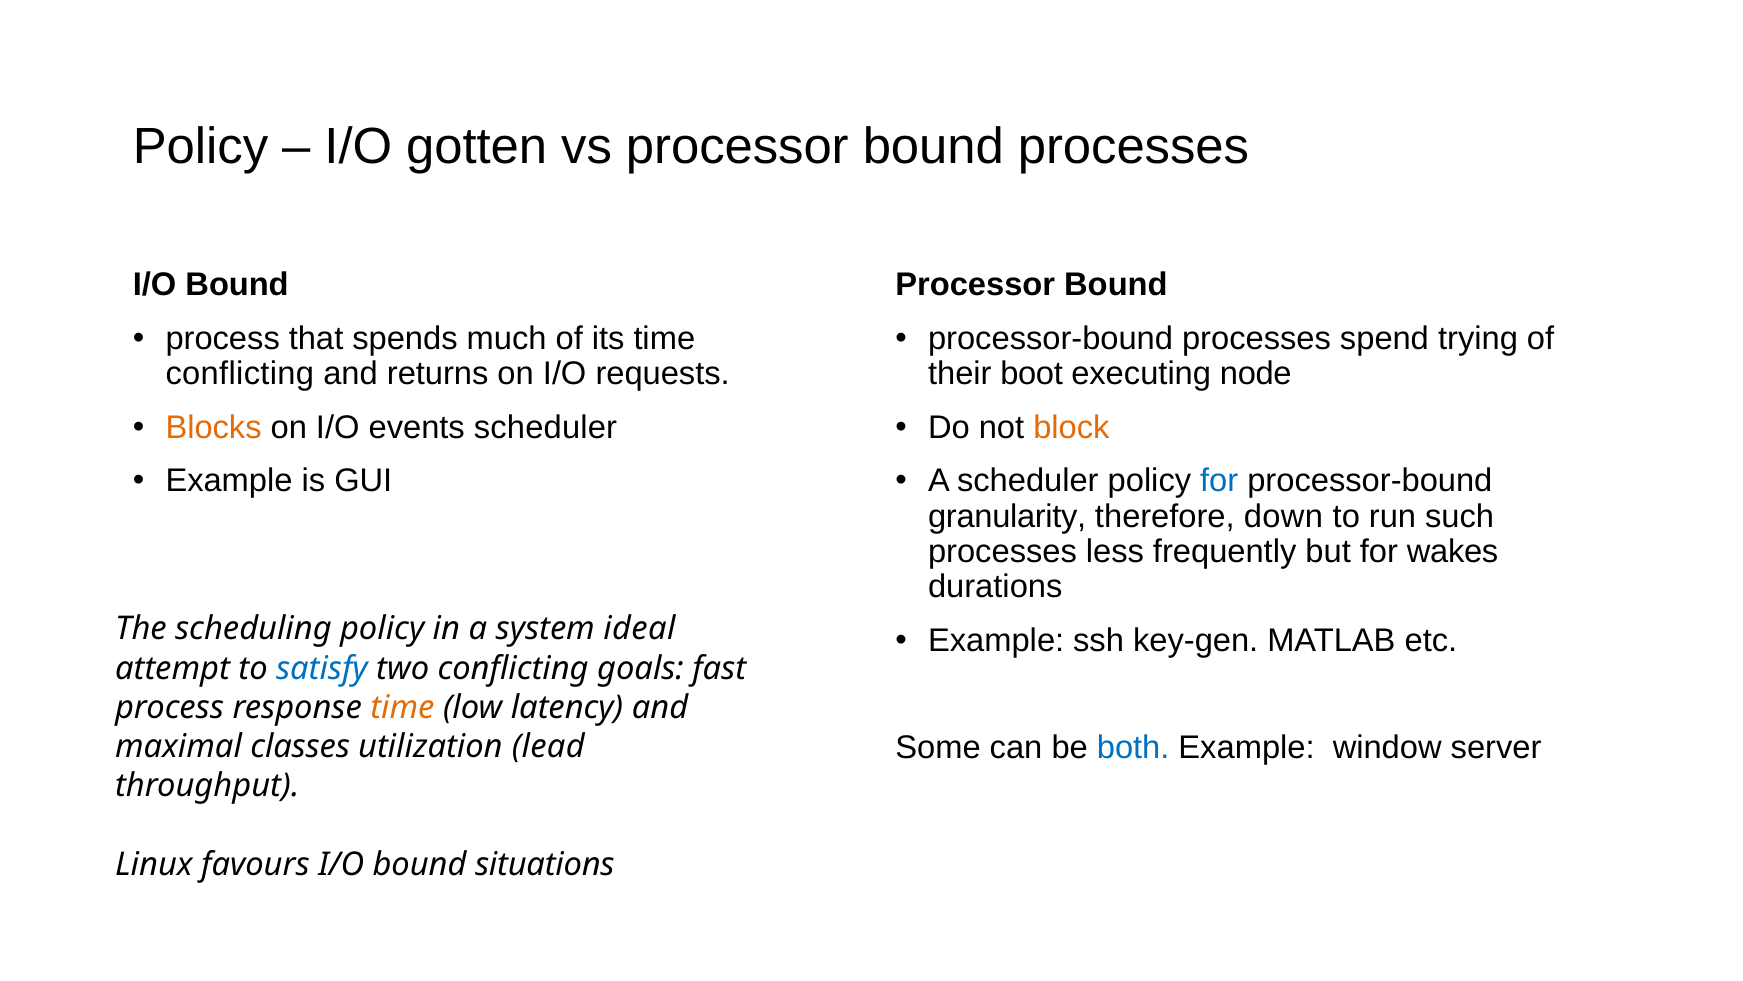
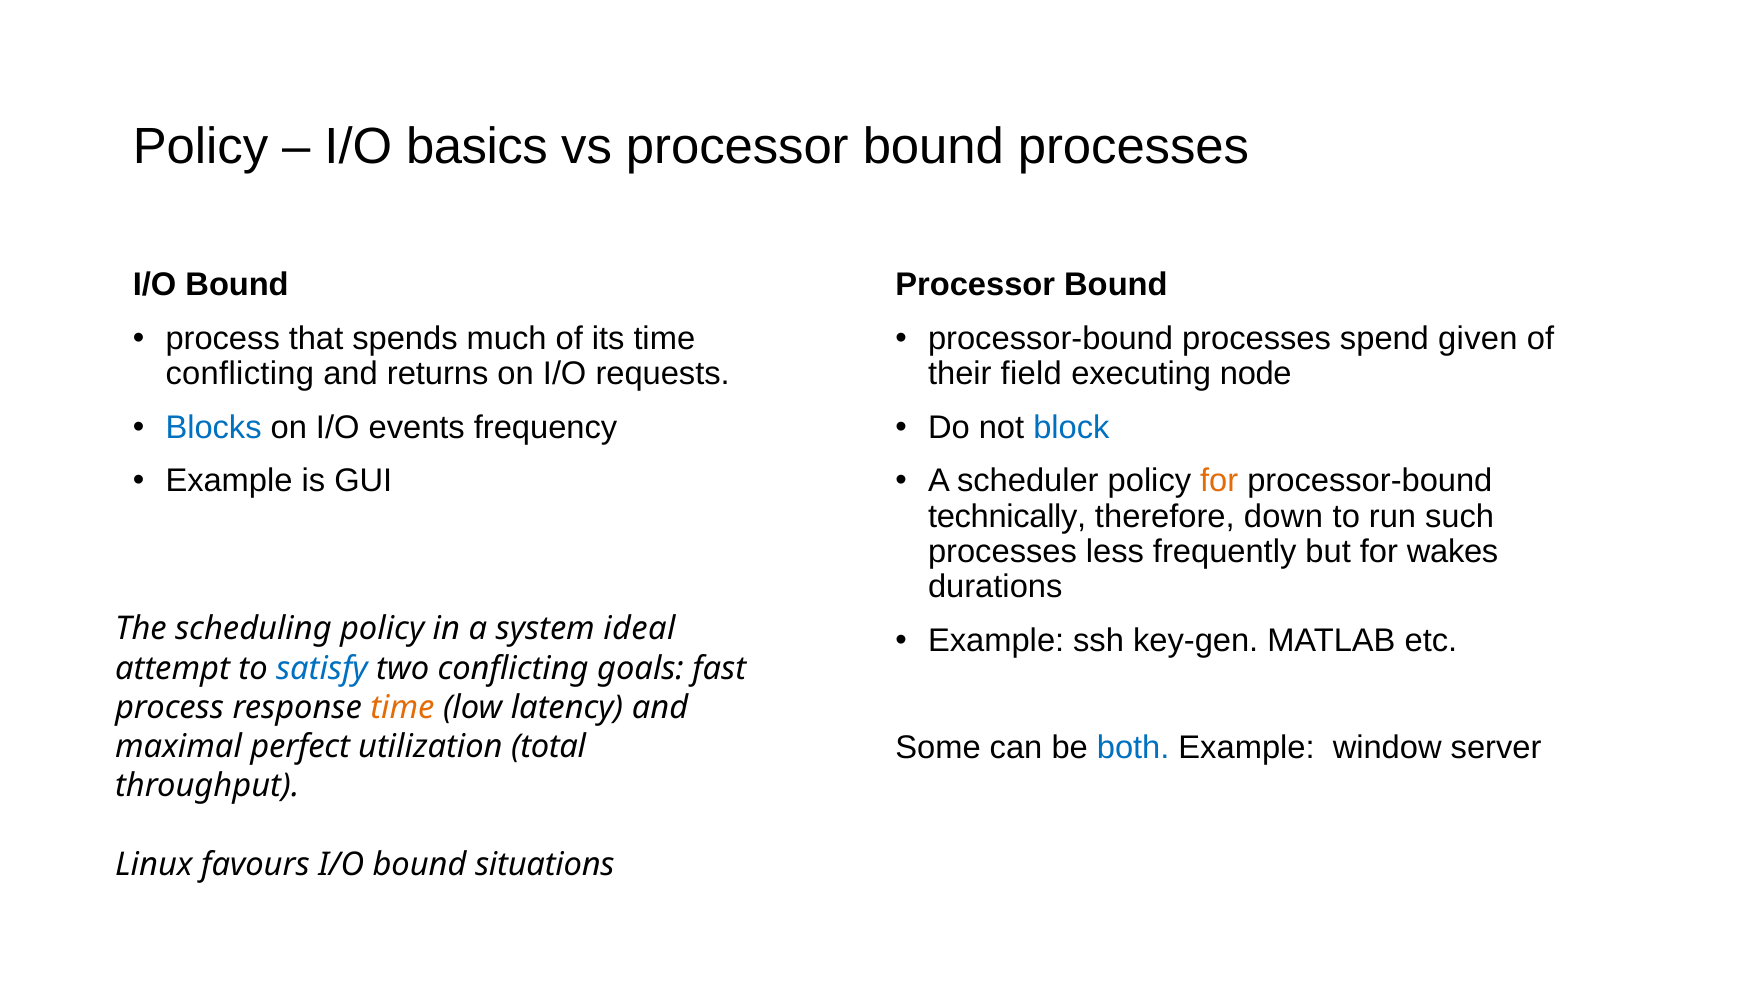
gotten: gotten -> basics (477, 147)
trying: trying -> given (1478, 338)
boot: boot -> field (1031, 374)
Blocks colour: orange -> blue (214, 427)
events scheduler: scheduler -> frequency (546, 427)
block colour: orange -> blue (1071, 427)
for colour: blue -> orange (1219, 481)
granularity: granularity -> technically (1007, 516)
classes: classes -> perfect (300, 746)
lead: lead -> total (549, 746)
